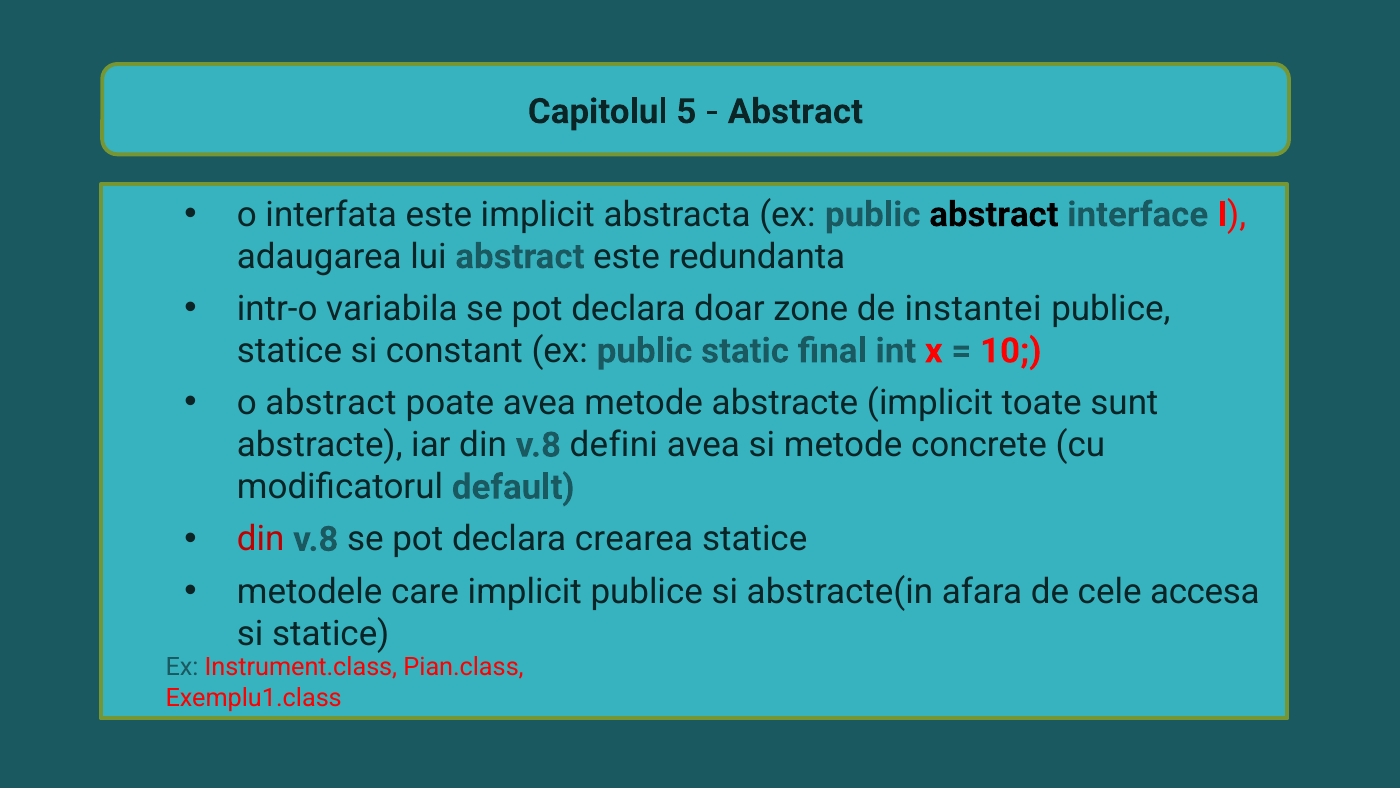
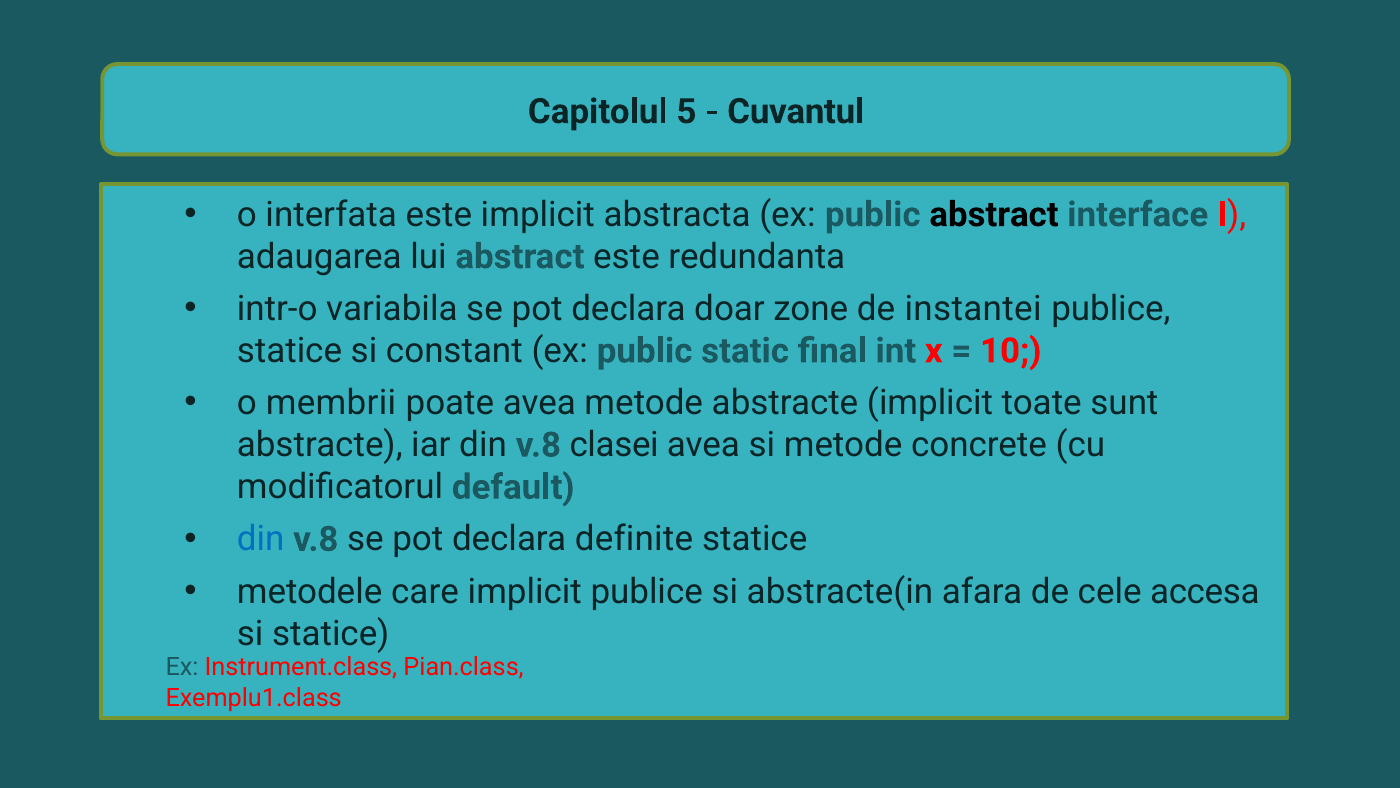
Abstract: Abstract -> Cuvantul (796, 112)
o abstract: abstract -> membrii (331, 403)
defini: defini -> clasei (614, 445)
din colour: red -> blue (261, 539)
crearea: crearea -> definite (634, 539)
